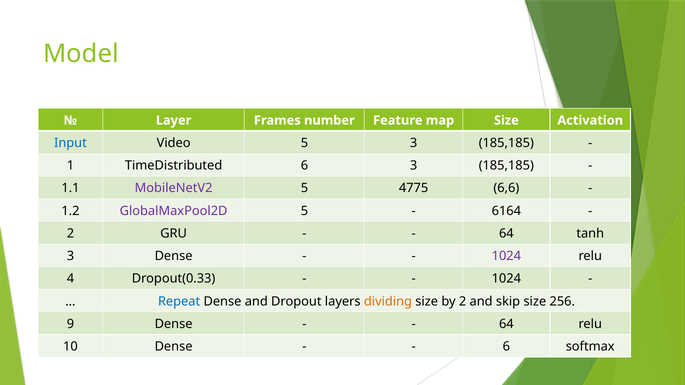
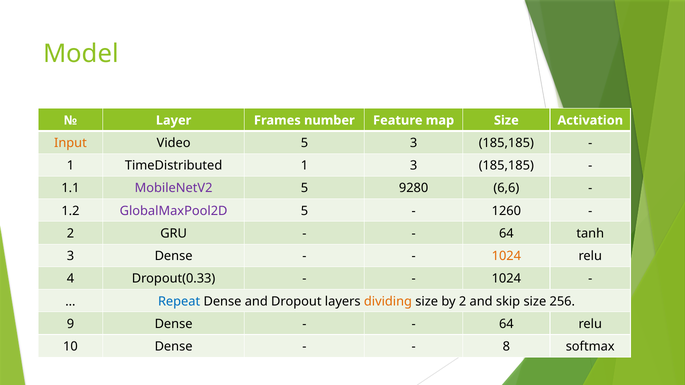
Input colour: blue -> orange (70, 143)
TimeDistributed 6: 6 -> 1 (304, 166)
4775: 4775 -> 9280 (414, 188)
6164: 6164 -> 1260 (506, 211)
1024 colour: purple -> orange (506, 256)
6: 6 -> 8 (506, 347)
